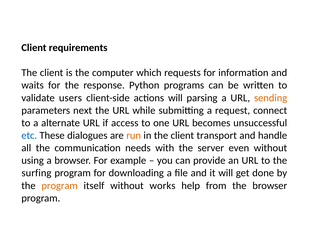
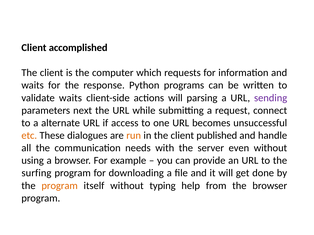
requirements: requirements -> accomplished (78, 48)
validate users: users -> waits (70, 98)
sending colour: orange -> purple (271, 98)
etc colour: blue -> orange (29, 136)
transport: transport -> published (217, 136)
works: works -> typing (163, 186)
